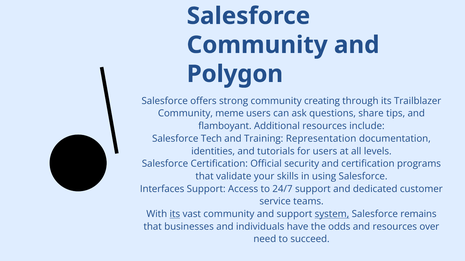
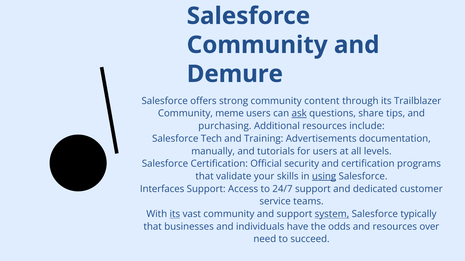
Polygon: Polygon -> Demure (235, 74)
creating: creating -> content (322, 101)
ask underline: none -> present (299, 114)
flamboyant: flamboyant -> purchasing (225, 126)
Representation: Representation -> Advertisements (321, 139)
identities: identities -> manually (213, 151)
using underline: none -> present (324, 177)
remains: remains -> typically (418, 214)
